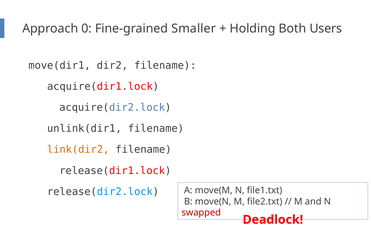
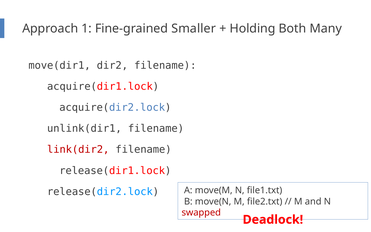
0: 0 -> 1 (87, 28)
Users: Users -> Many (326, 28)
link(dir2 colour: orange -> red (78, 149)
